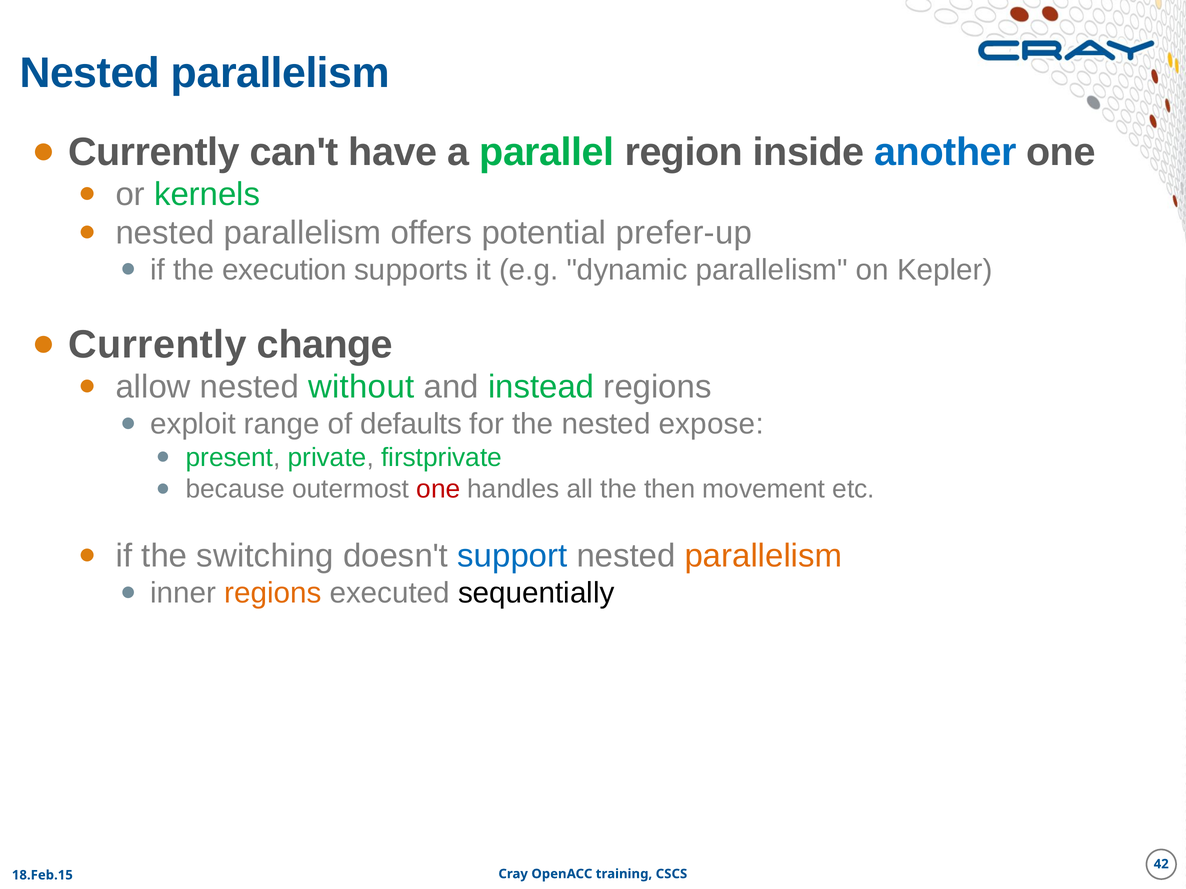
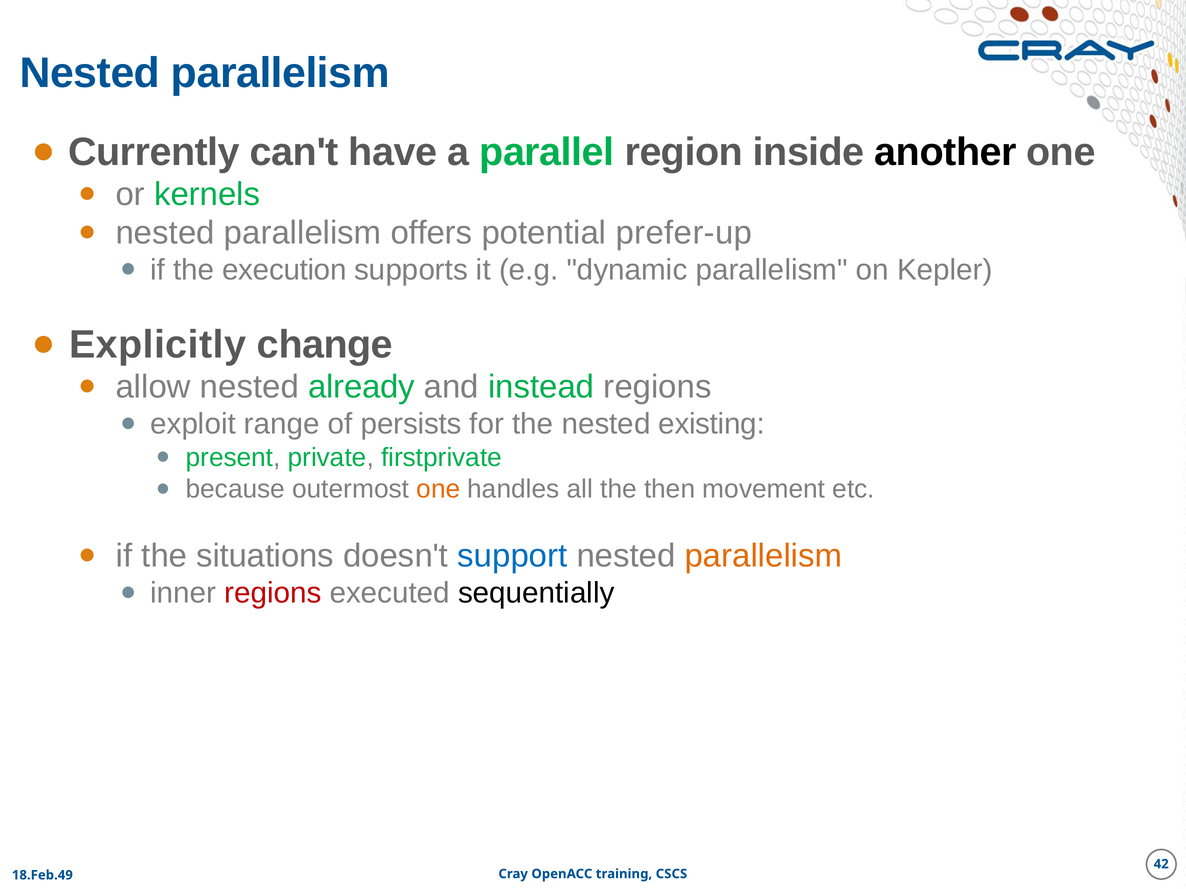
another colour: blue -> black (946, 152)
Currently: Currently -> Explicitly (158, 345)
without: without -> already (362, 387)
defaults: defaults -> persists (411, 424)
expose: expose -> existing (712, 424)
one colour: red -> orange (438, 490)
switching: switching -> situations (265, 556)
regions colour: orange -> red (273, 593)
18.Feb.15: 18.Feb.15 -> 18.Feb.49 (42, 876)
